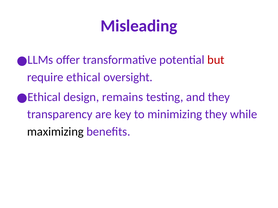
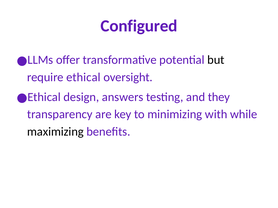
Misleading: Misleading -> Configured (139, 26)
but colour: red -> black (216, 60)
remains: remains -> answers (123, 97)
minimizing they: they -> with (216, 115)
